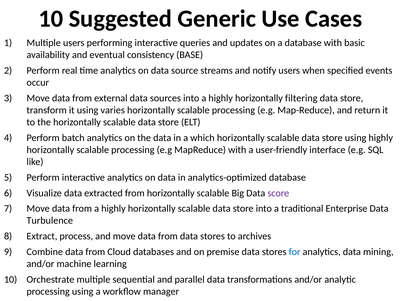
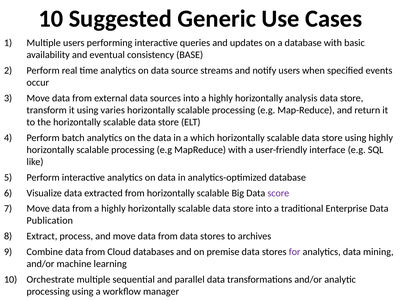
filtering: filtering -> analysis (301, 98)
Turbulence: Turbulence -> Publication (50, 220)
for colour: blue -> purple (295, 252)
